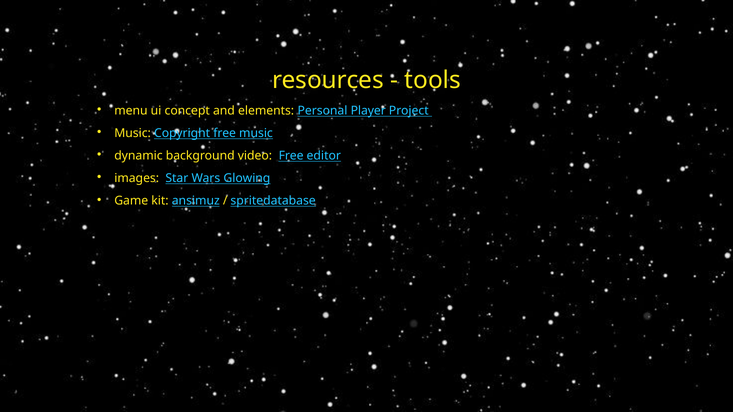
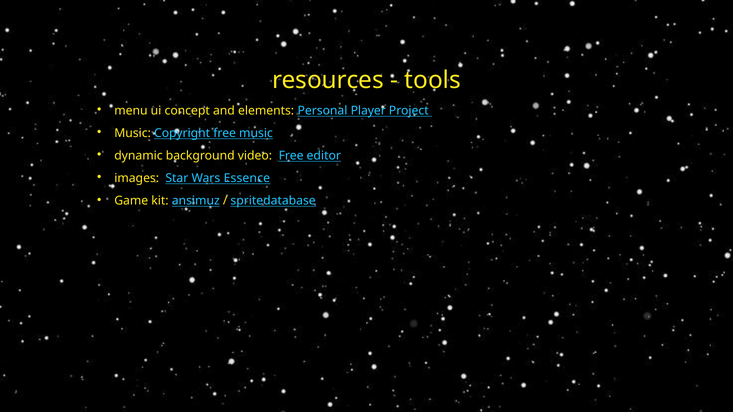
Glowing: Glowing -> Essence (247, 178)
